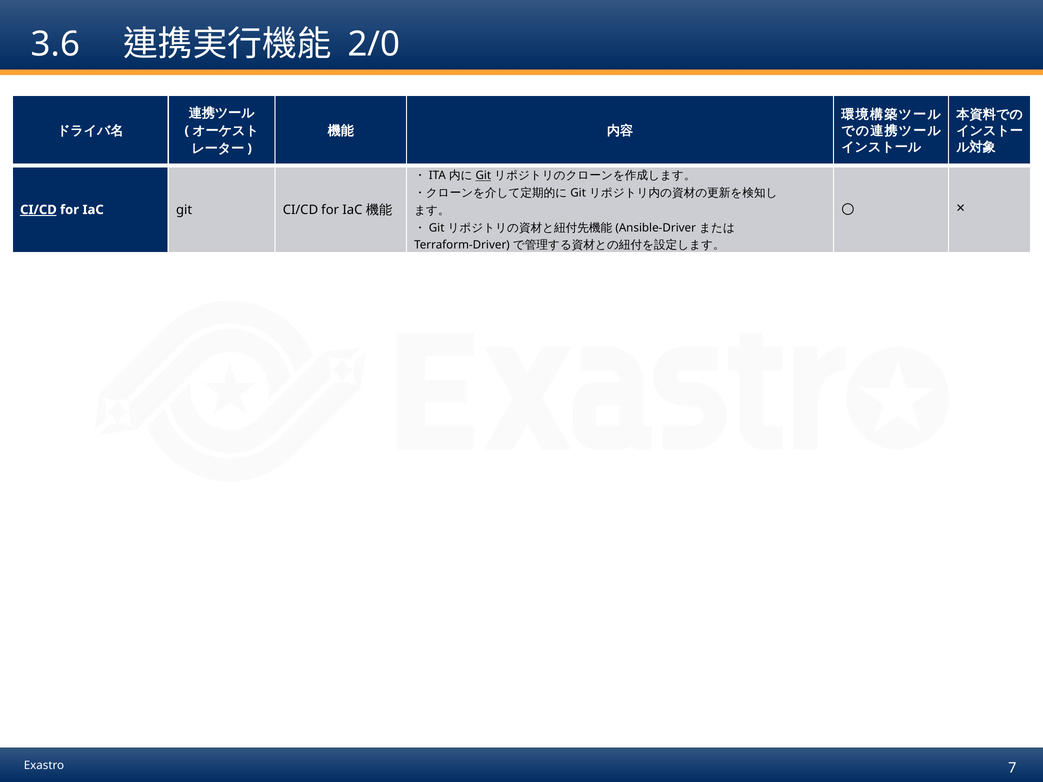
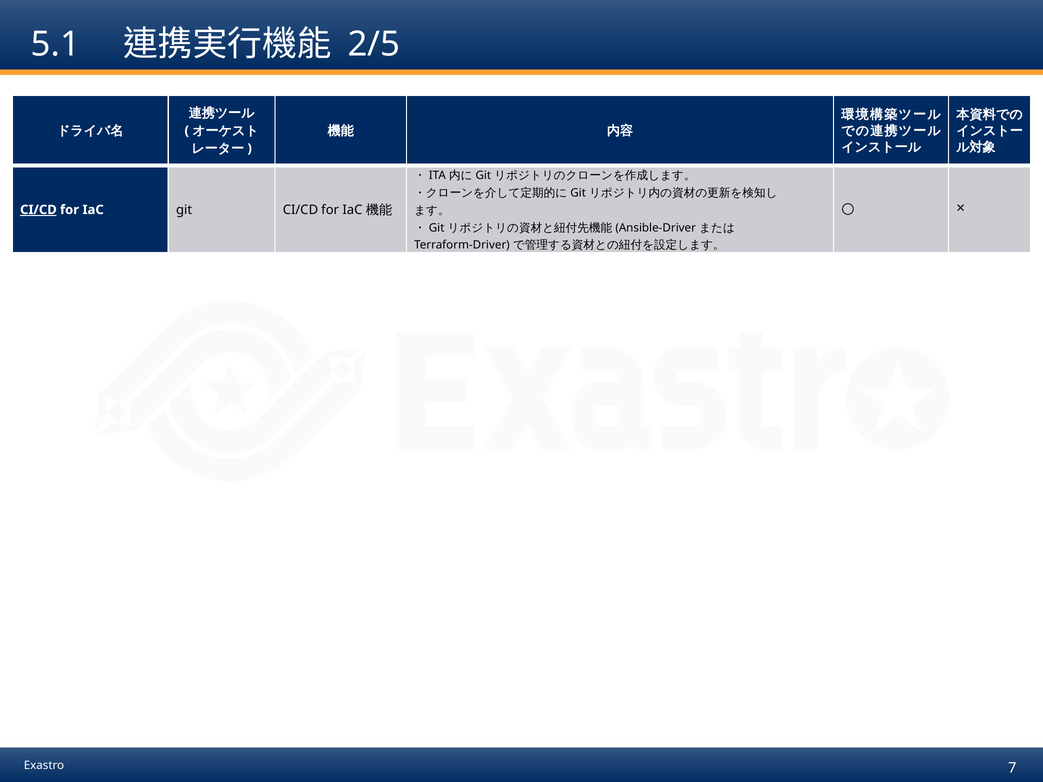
3.6: 3.6 -> 5.1 (55, 44)
2/0: 2/0 -> 2/5 (374, 44)
Git underline: present -> none (483, 176)
